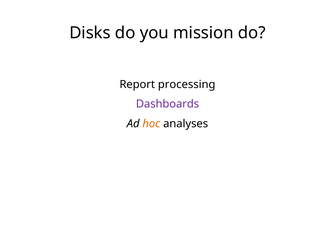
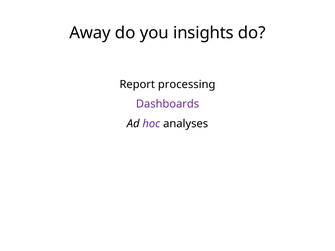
Disks: Disks -> Away (90, 33)
mission: mission -> insights (203, 33)
hoc colour: orange -> purple (151, 124)
